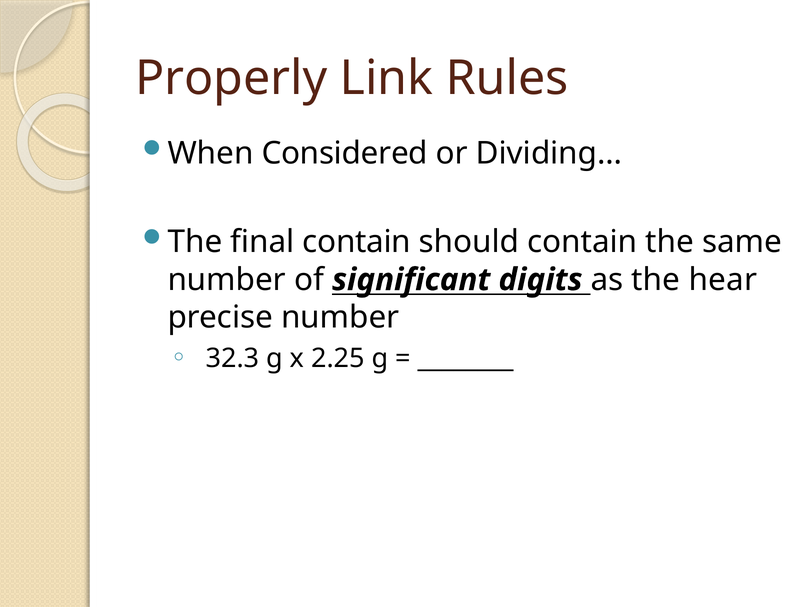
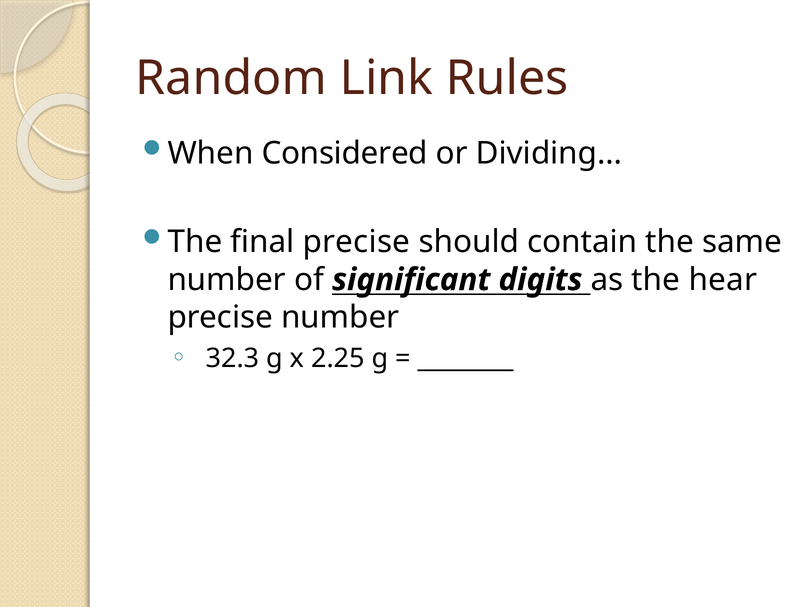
Properly: Properly -> Random (231, 78)
final contain: contain -> precise (356, 242)
